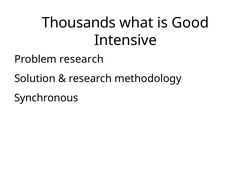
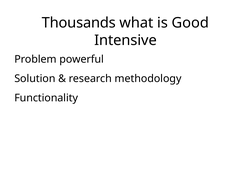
Problem research: research -> powerful (82, 59)
Synchronous: Synchronous -> Functionality (46, 98)
